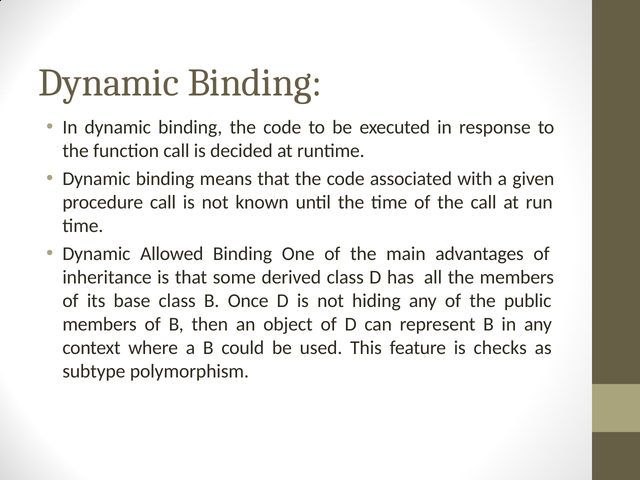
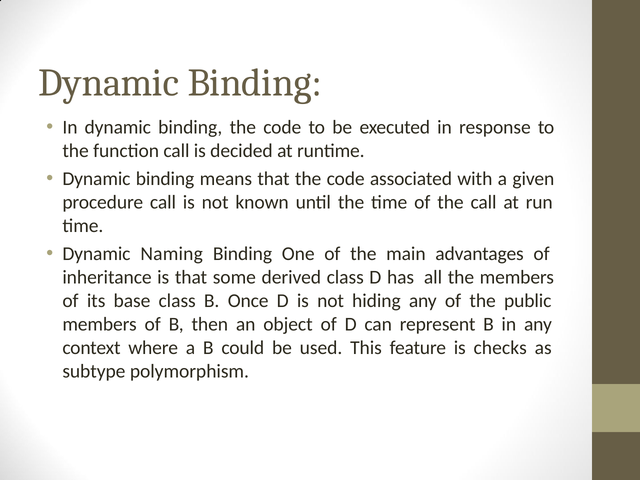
Allowed: Allowed -> Naming (172, 254)
